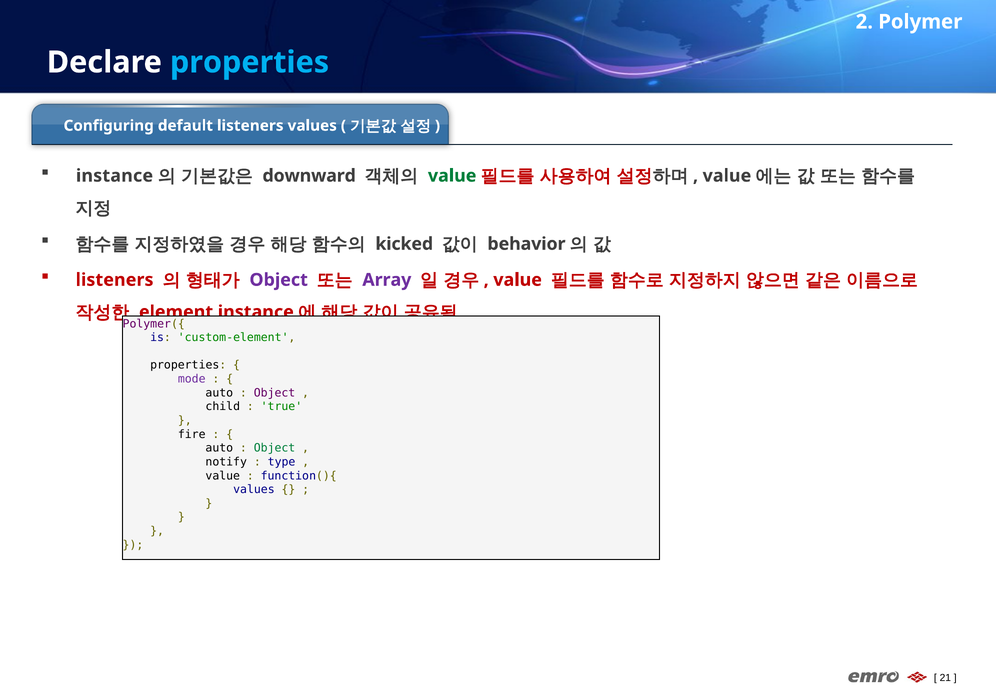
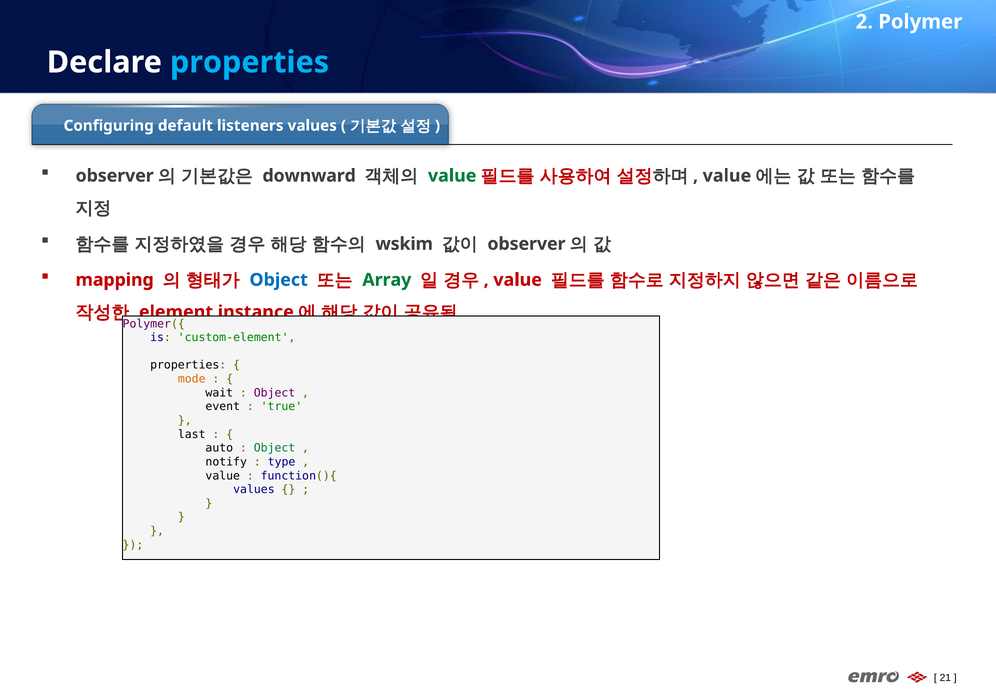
instance: instance -> observer (115, 176)
kicked: kicked -> wskim (404, 244)
behavior: behavior -> observer (526, 244)
listeners: listeners -> mapping (115, 280)
Object colour: purple -> blue (279, 280)
Array colour: purple -> green (387, 280)
mode colour: purple -> orange (192, 379)
auto: auto -> wait (219, 393)
child: child -> event (223, 407)
fire: fire -> last (192, 435)
